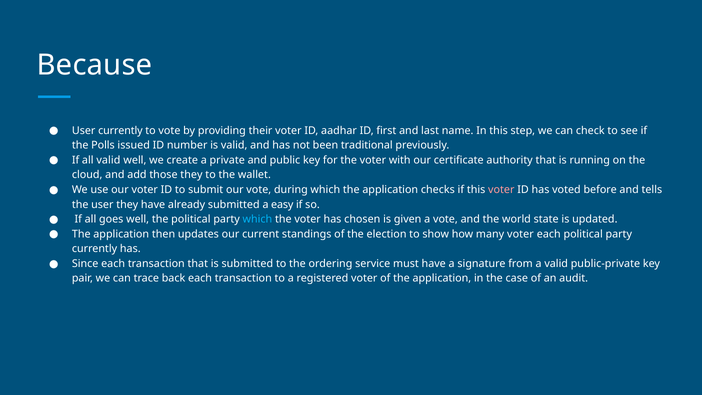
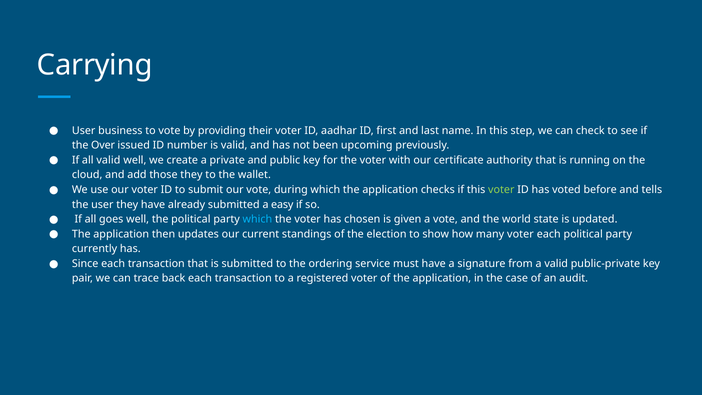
Because: Because -> Carrying (95, 65)
User currently: currently -> business (120, 130)
Polls: Polls -> Over (103, 145)
traditional: traditional -> upcoming (367, 145)
voter colour: pink -> light green (501, 190)
